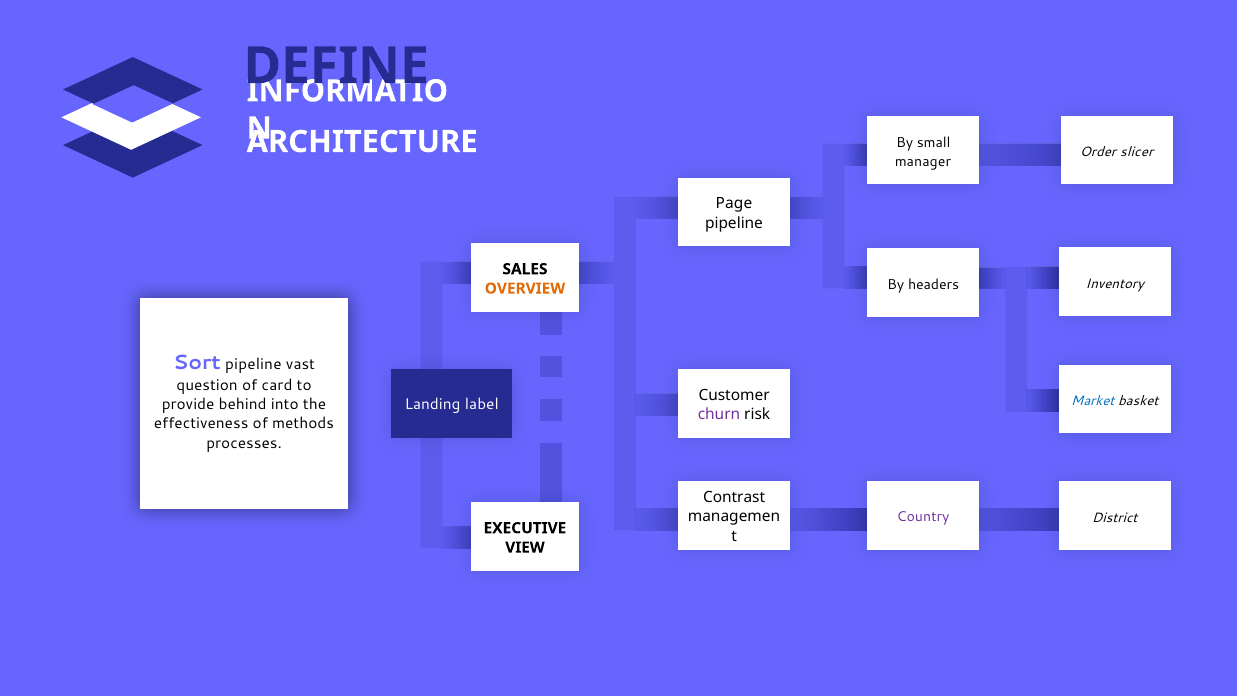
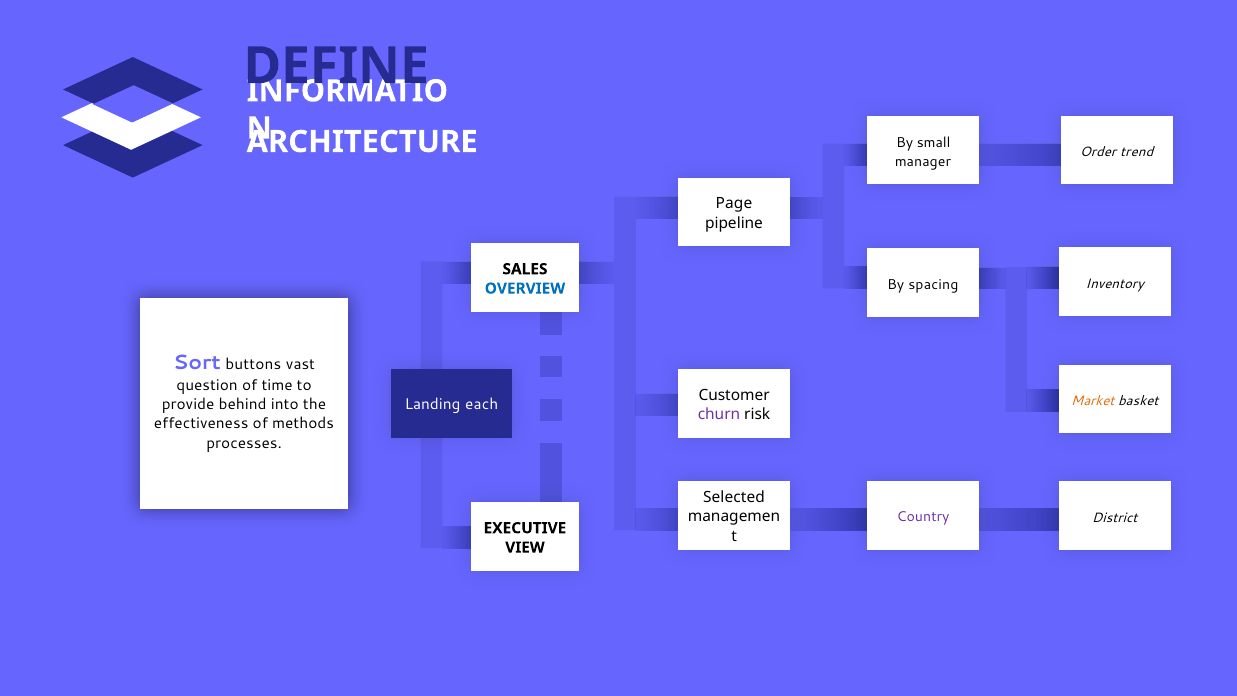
slicer: slicer -> trend (1137, 152)
headers: headers -> spacing (933, 285)
OVERVIEW colour: orange -> blue (525, 288)
Sort pipeline: pipeline -> buttons (253, 365)
card: card -> time (277, 385)
Market colour: blue -> orange (1093, 401)
label: label -> each (482, 404)
Contrast: Contrast -> Selected (734, 497)
